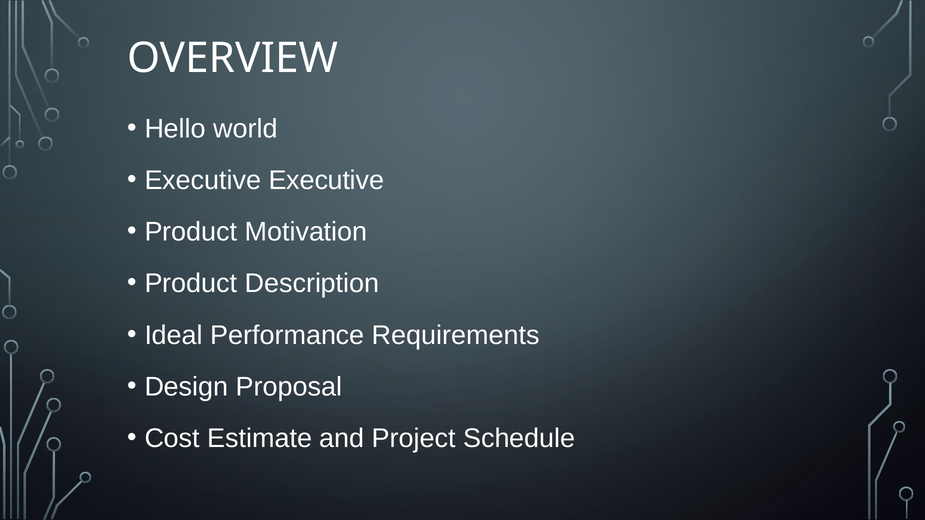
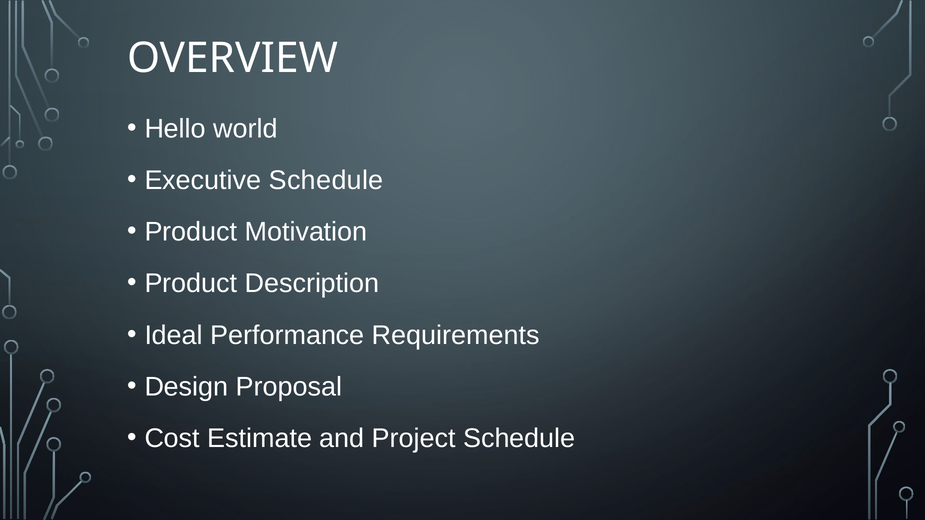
Executive Executive: Executive -> Schedule (326, 180)
